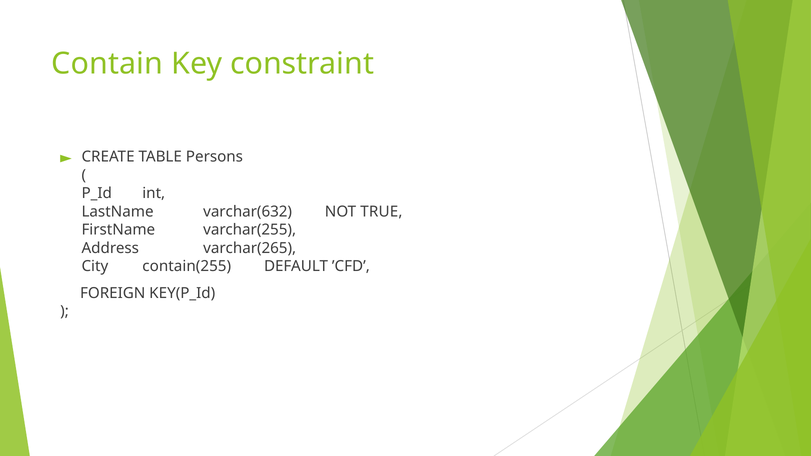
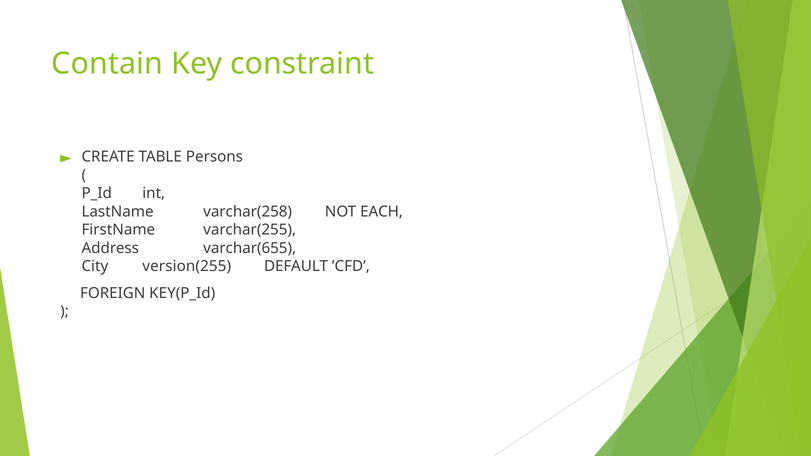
varchar(632: varchar(632 -> varchar(258 (248, 212)
TRUE: TRUE -> EACH (382, 212)
varchar(265: varchar(265 -> varchar(655 (250, 248)
contain(255: contain(255 -> version(255 (187, 266)
